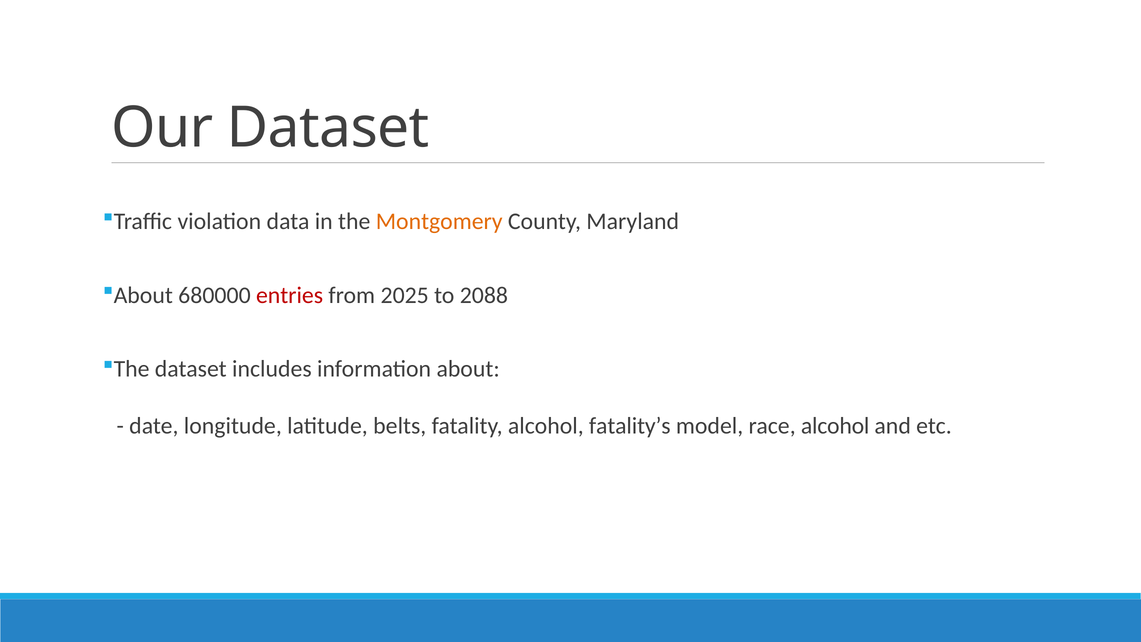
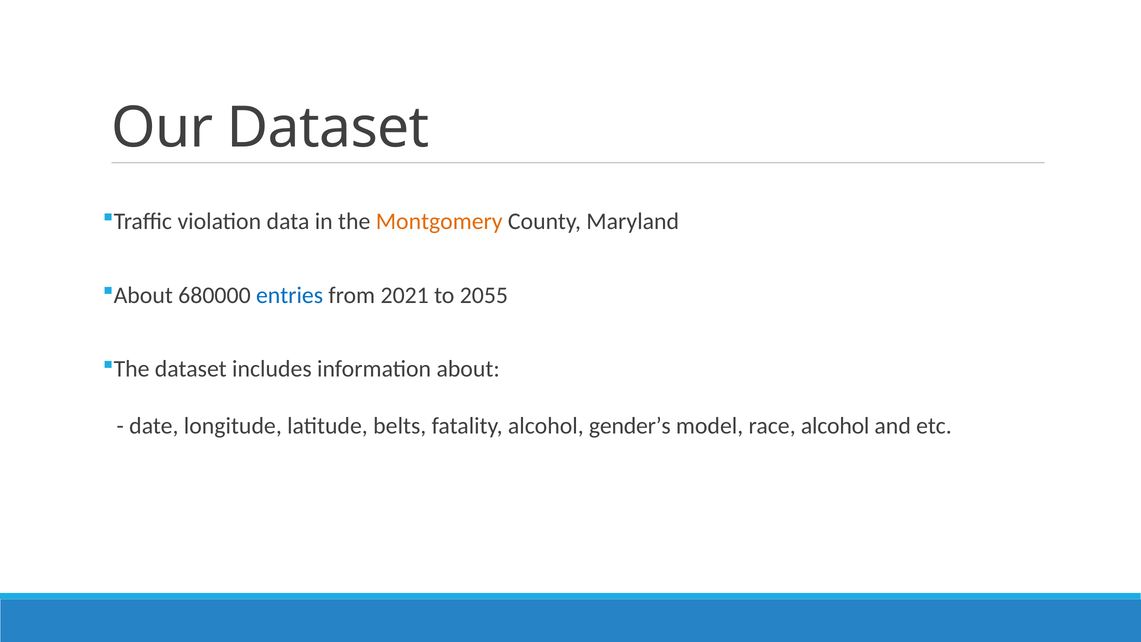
entries colour: red -> blue (290, 295)
2025: 2025 -> 2021 (405, 295)
2088: 2088 -> 2055 (484, 295)
fatality’s: fatality’s -> gender’s (630, 426)
